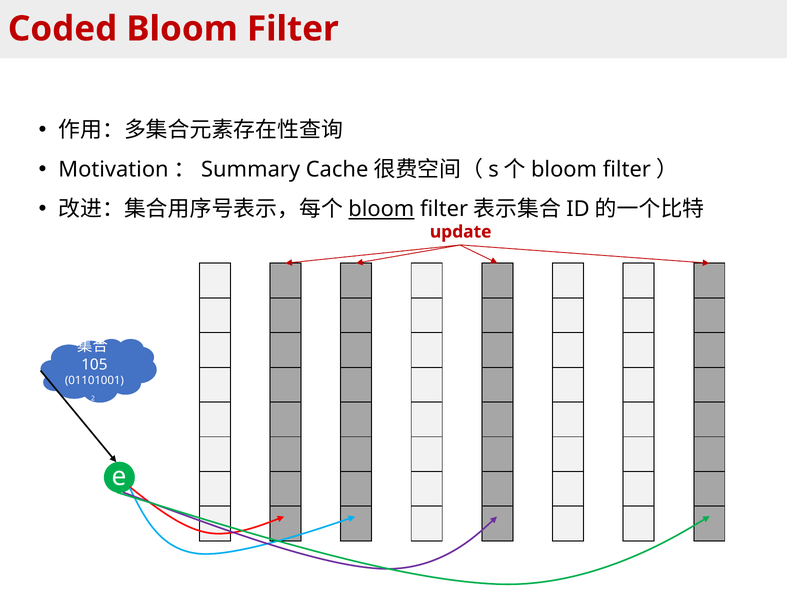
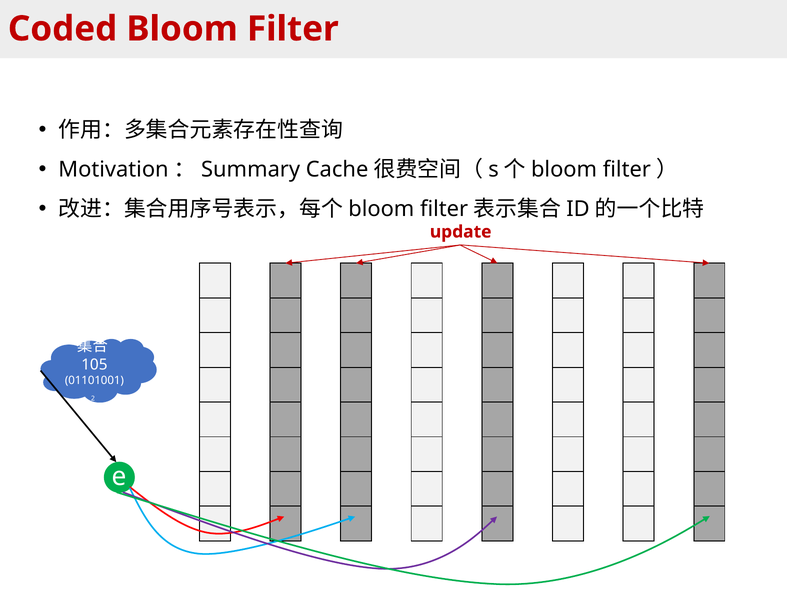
bloom underline: present -> none (381, 209)
